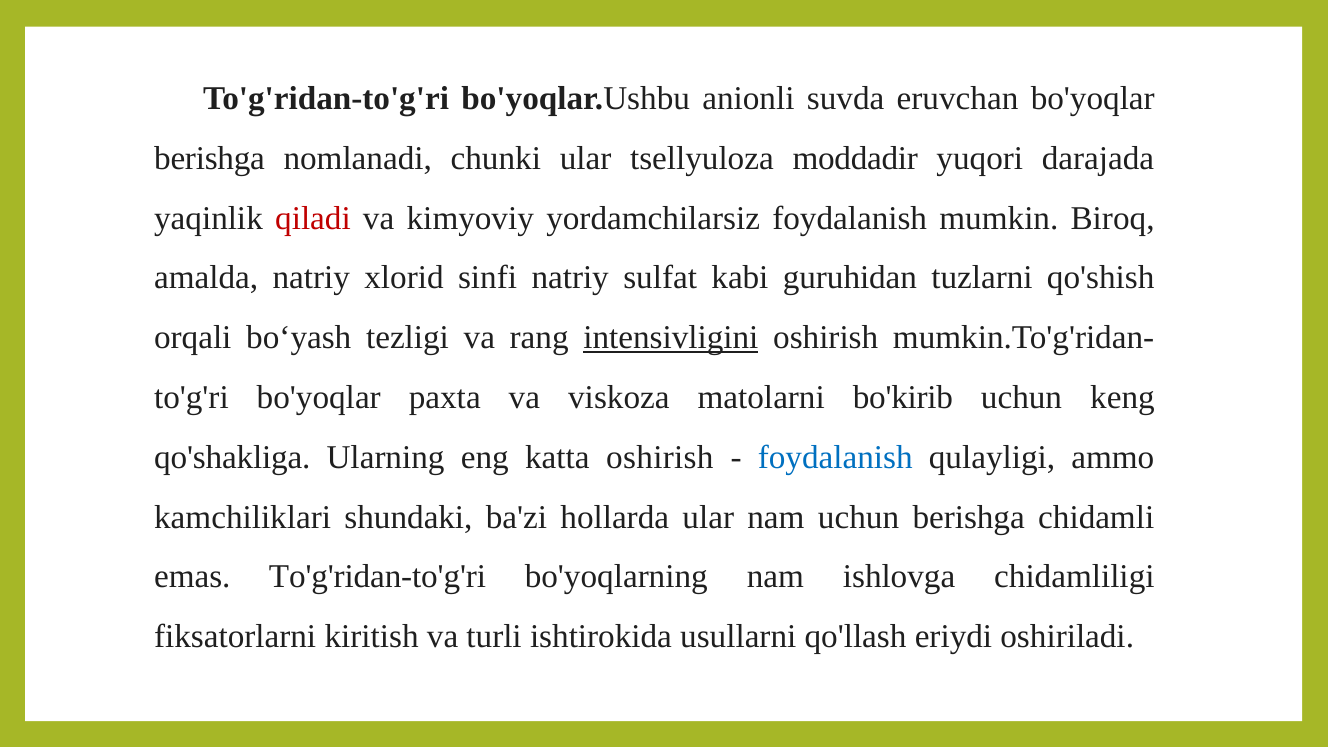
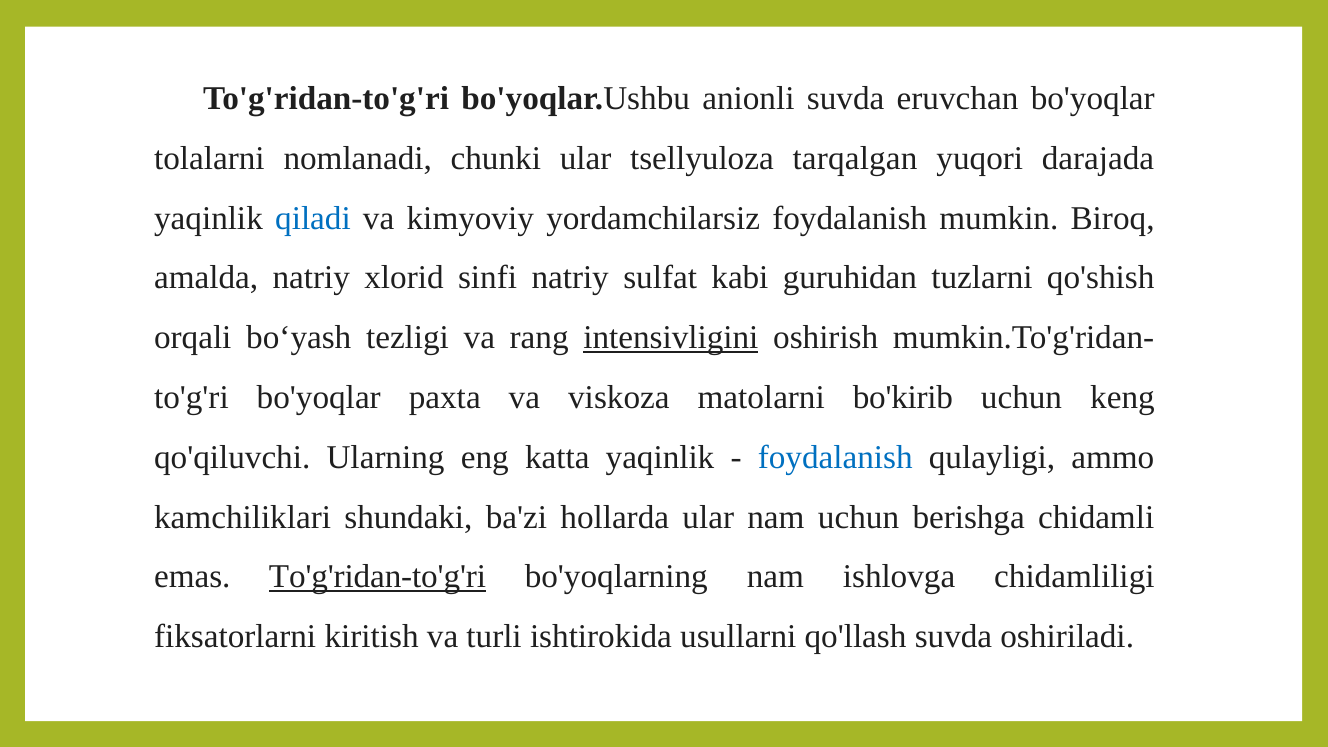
berishga: berishga -> tolalarni (209, 159)
moddadir: moddadir -> tarqalgan (855, 159)
qiladi colour: red -> blue (313, 218)
qo'shakliga: qo'shakliga -> qo'qiluvchi (232, 457)
katta oshirish: oshirish -> yaqinlik (660, 457)
To'g'ridan-to'g'ri underline: none -> present (377, 577)
qo'llash eriydi: eriydi -> suvda (953, 637)
